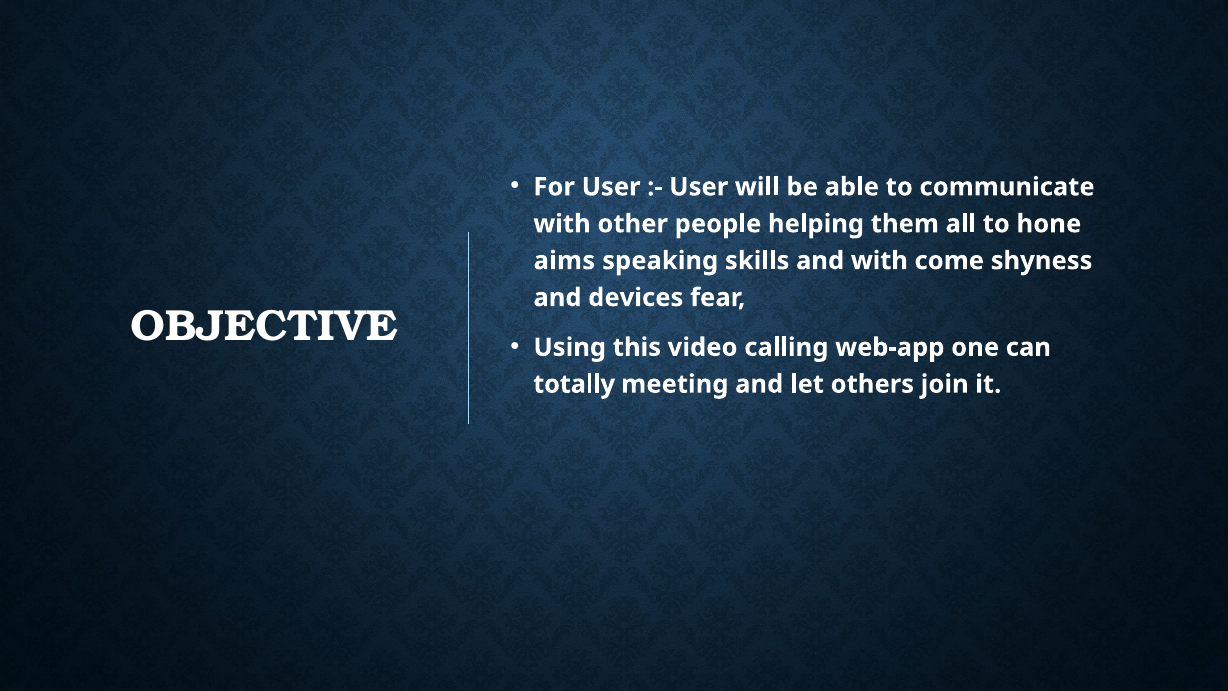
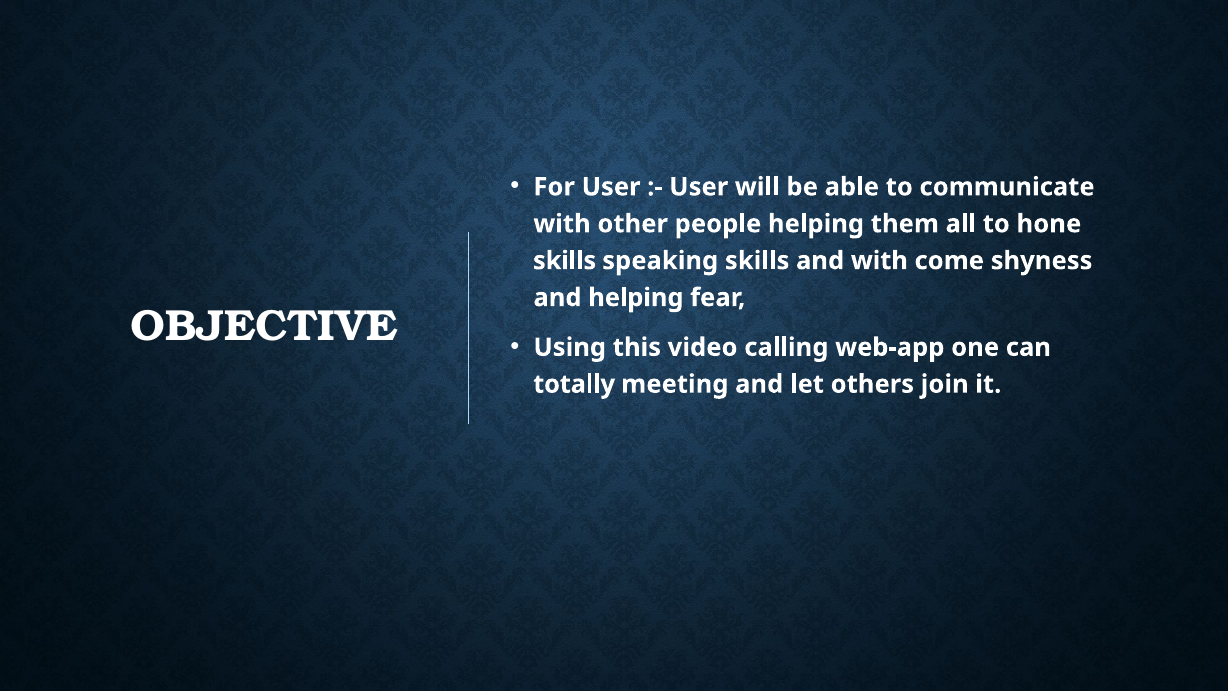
aims: aims -> skills (565, 261)
and devices: devices -> helping (636, 298)
